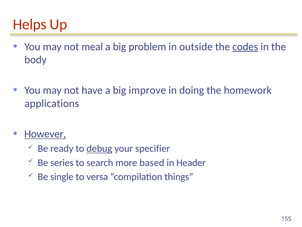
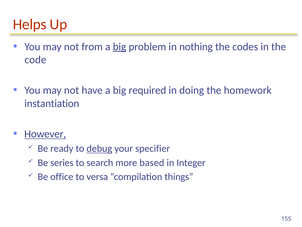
meal: meal -> from (92, 47)
big underline: none -> present (119, 47)
outside: outside -> nothing (196, 47)
codes underline: present -> none (245, 47)
body: body -> code (35, 60)
improve: improve -> required (147, 90)
applications: applications -> instantiation (52, 103)
Header: Header -> Integer (191, 162)
single: single -> office (62, 176)
